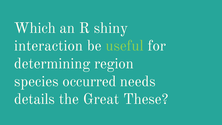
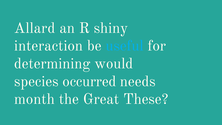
Which: Which -> Allard (35, 28)
useful colour: light green -> light blue (125, 46)
region: region -> would (114, 63)
details: details -> month (34, 99)
